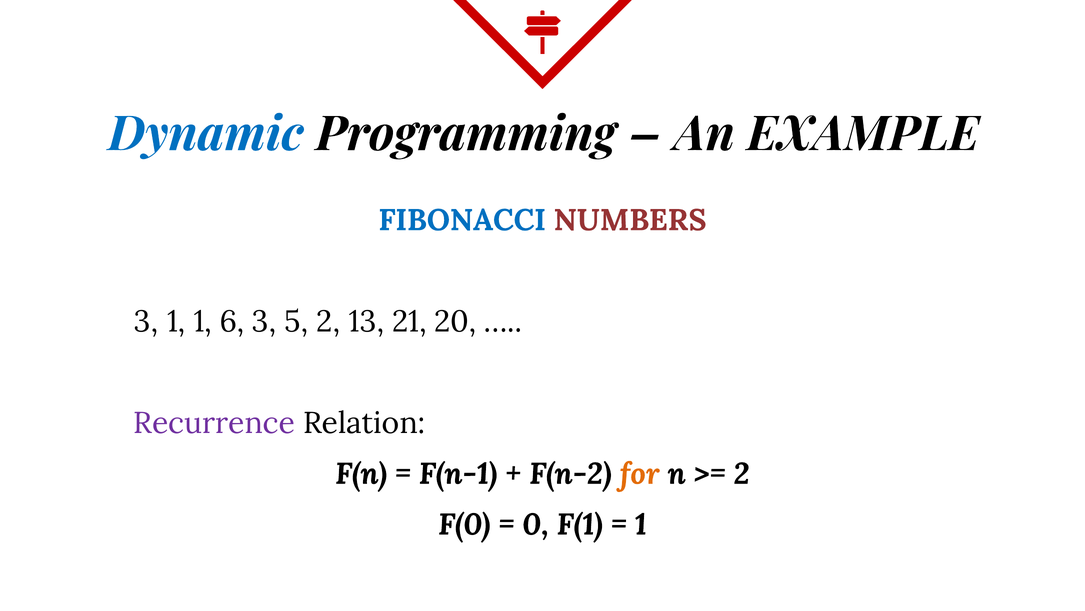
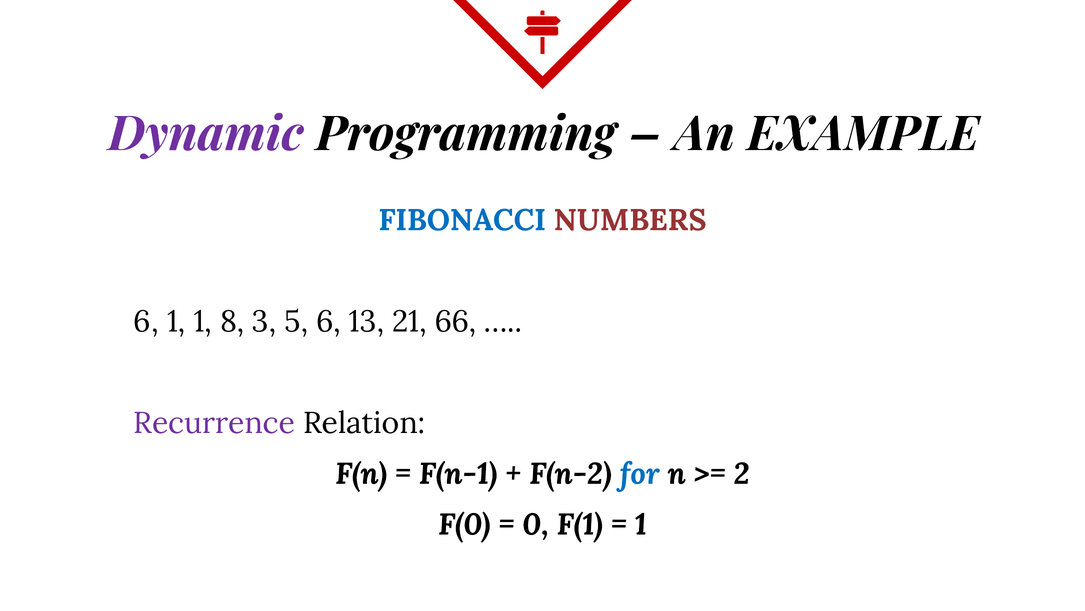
Dynamic colour: blue -> purple (206, 134)
3: 3 -> 6 (146, 321)
6: 6 -> 8 (232, 321)
5 2: 2 -> 6 (329, 321)
20: 20 -> 66 (455, 321)
for colour: orange -> blue (640, 473)
